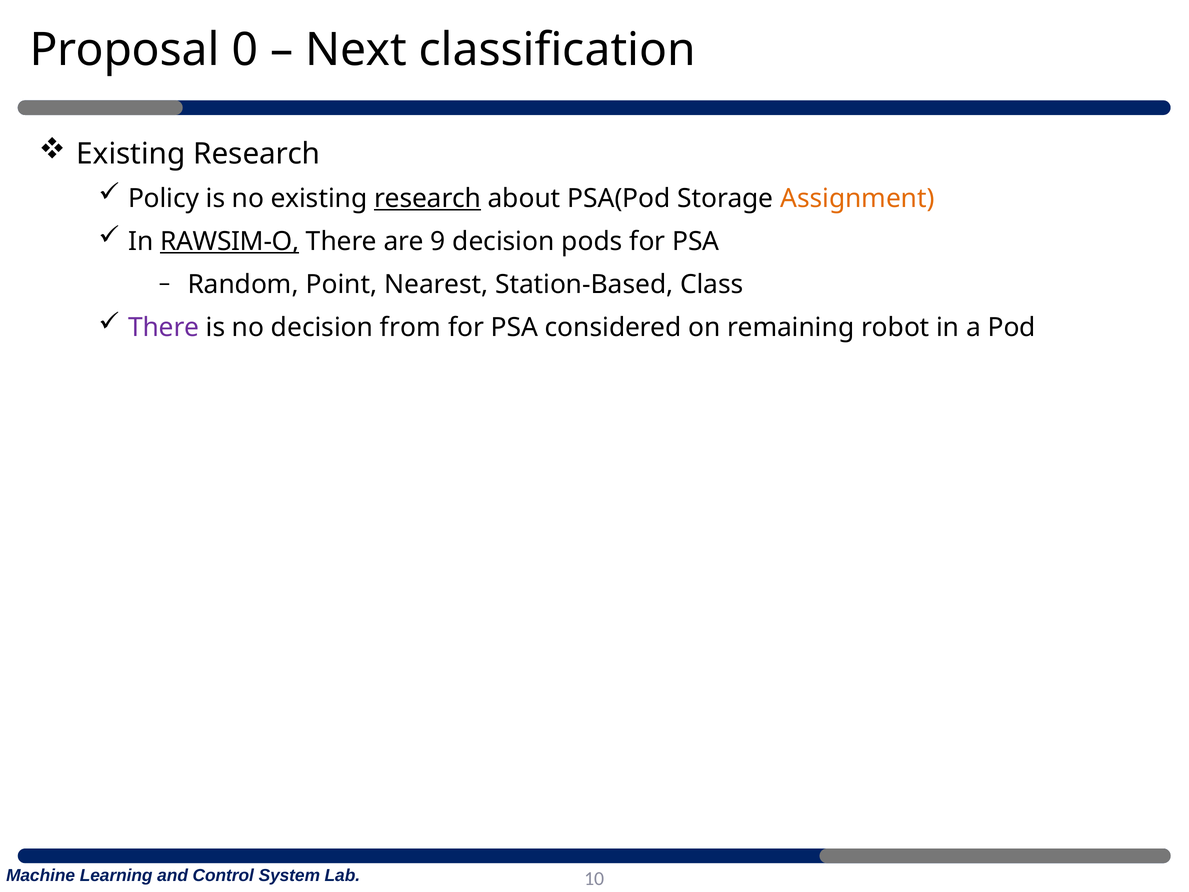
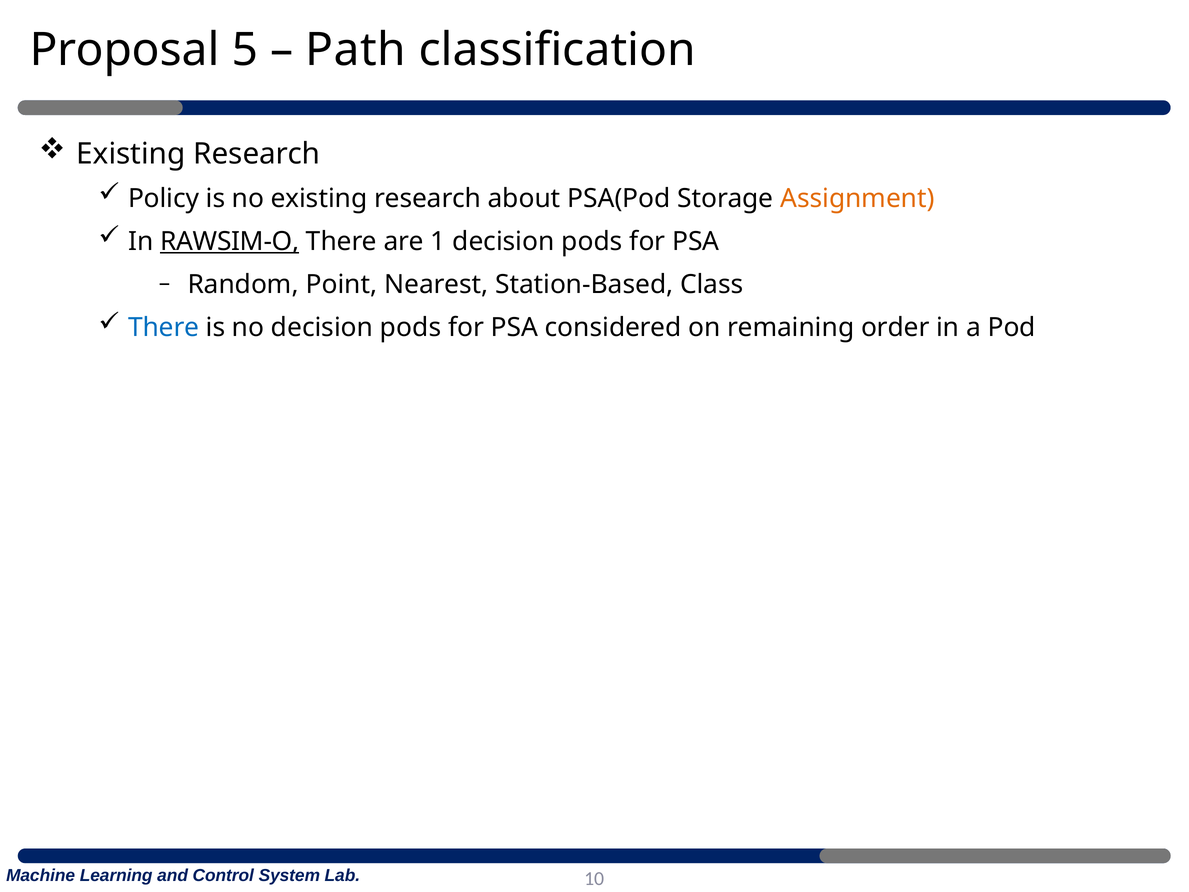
0: 0 -> 5 (245, 50)
Next: Next -> Path (356, 50)
research underline: present -> none (428, 198)
9: 9 -> 1 (438, 241)
There colour: purple -> blue (164, 328)
no decision from: from -> pods (411, 328)
robot: robot -> order (895, 328)
